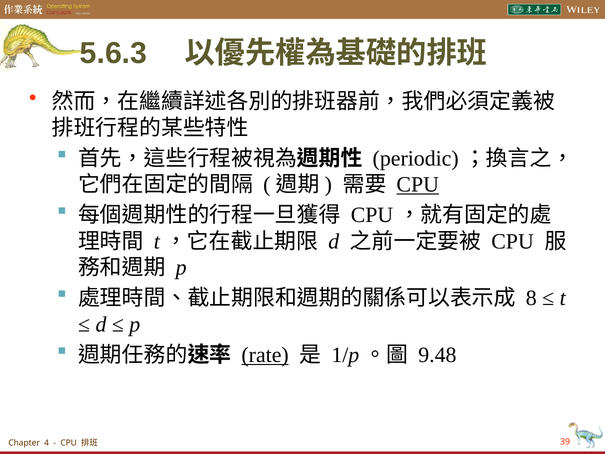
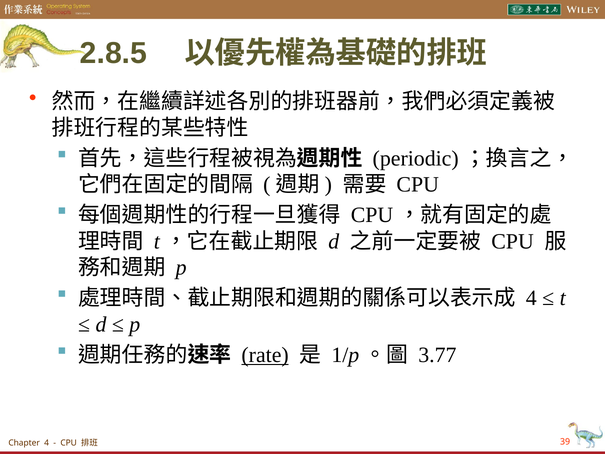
5.6.3: 5.6.3 -> 2.8.5 (114, 53)
CPU underline: present -> none (418, 185)
8: 8 -> 4 (531, 298)
9.48: 9.48 -> 3.77 (437, 355)
